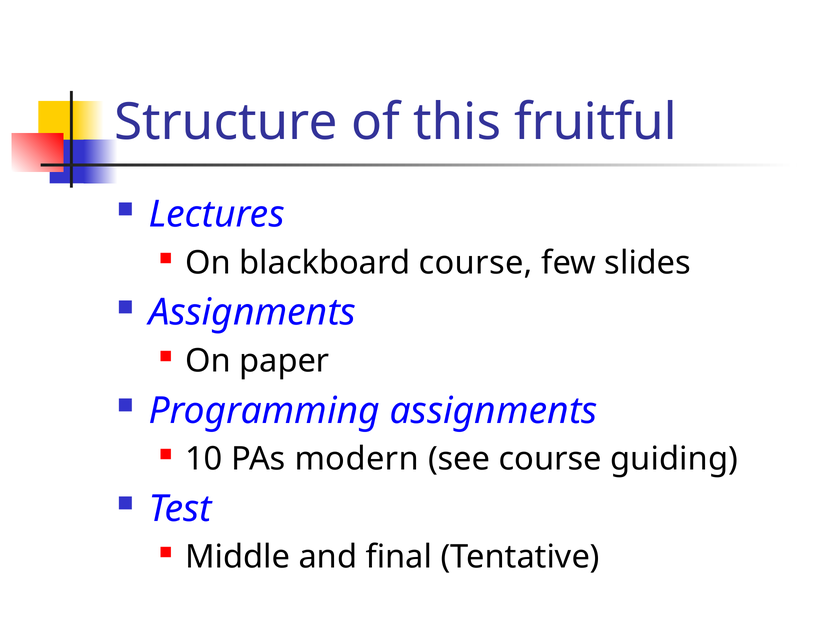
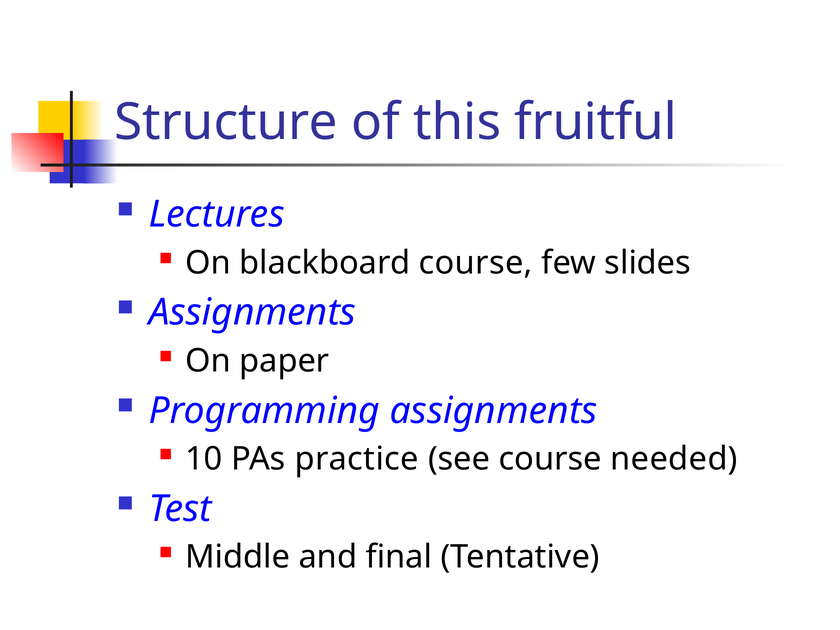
modern: modern -> practice (357, 459)
guiding: guiding -> needed (674, 459)
